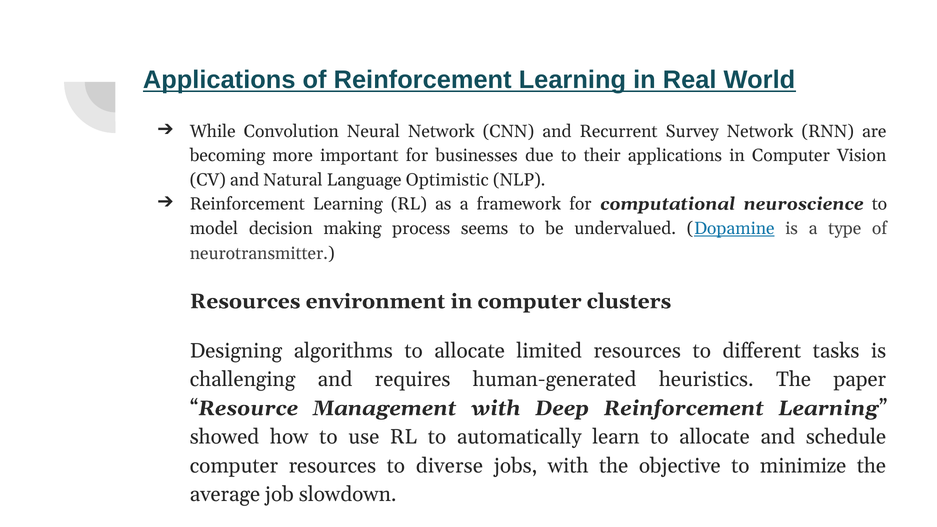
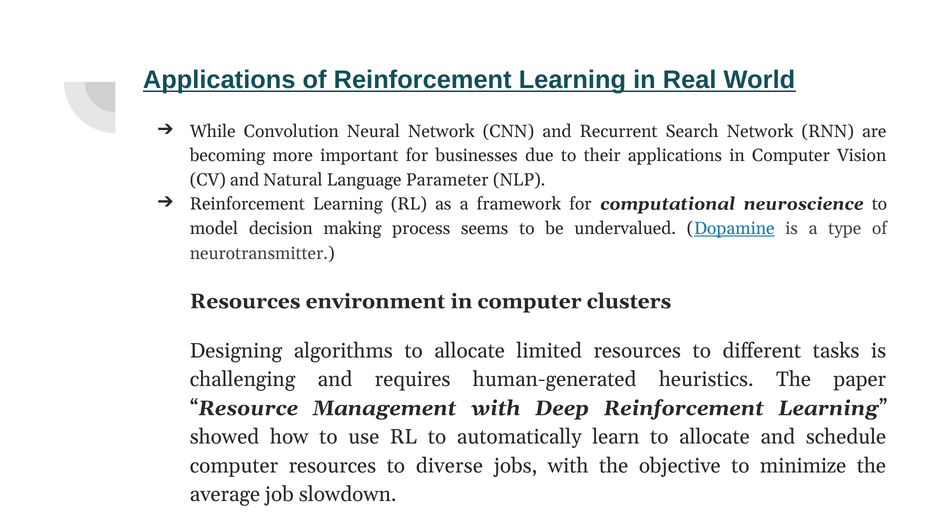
Survey: Survey -> Search (692, 131)
Optimistic: Optimistic -> Parameter (447, 180)
